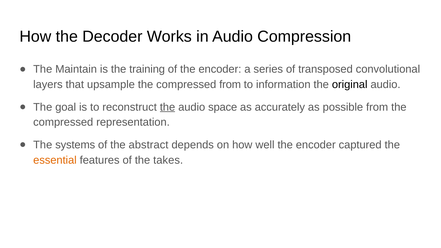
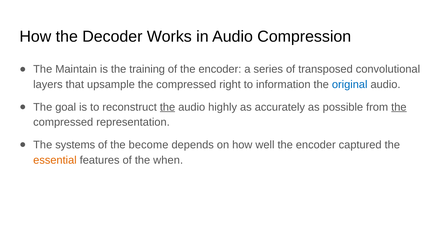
compressed from: from -> right (230, 85)
original colour: black -> blue (350, 85)
space: space -> highly (223, 107)
the underline: none -> present (399, 107)
abstract: abstract -> become (149, 145)
takes: takes -> when (168, 160)
